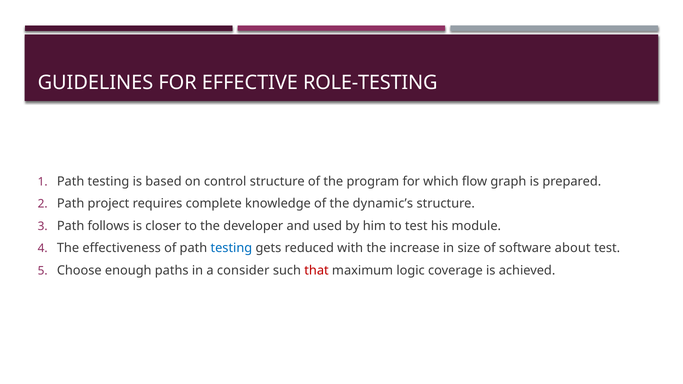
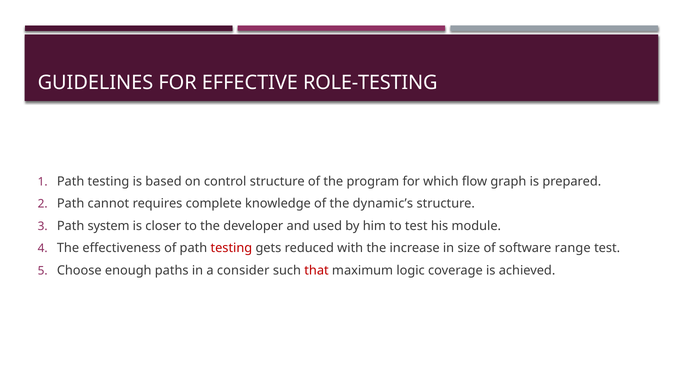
project: project -> cannot (108, 204)
follows: follows -> system (108, 226)
testing colour: blue -> red (231, 248)
about: about -> range (573, 248)
